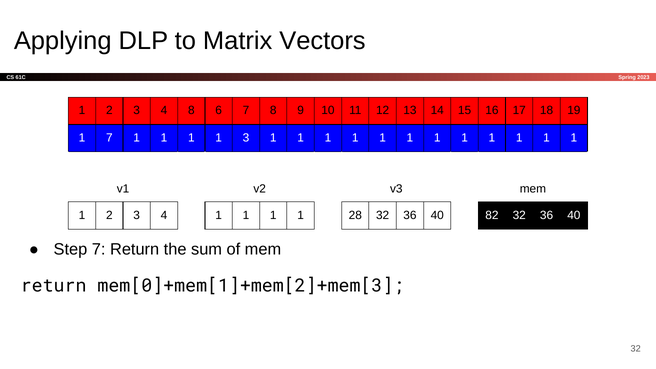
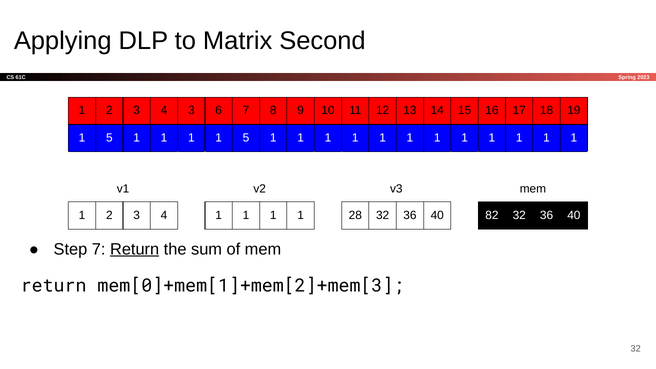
Vectors: Vectors -> Second (322, 41)
4 8: 8 -> 3 (191, 110)
7: 7 -> 5 (109, 138)
1 1 3: 3 -> 5 (246, 138)
Return underline: none -> present (135, 249)
